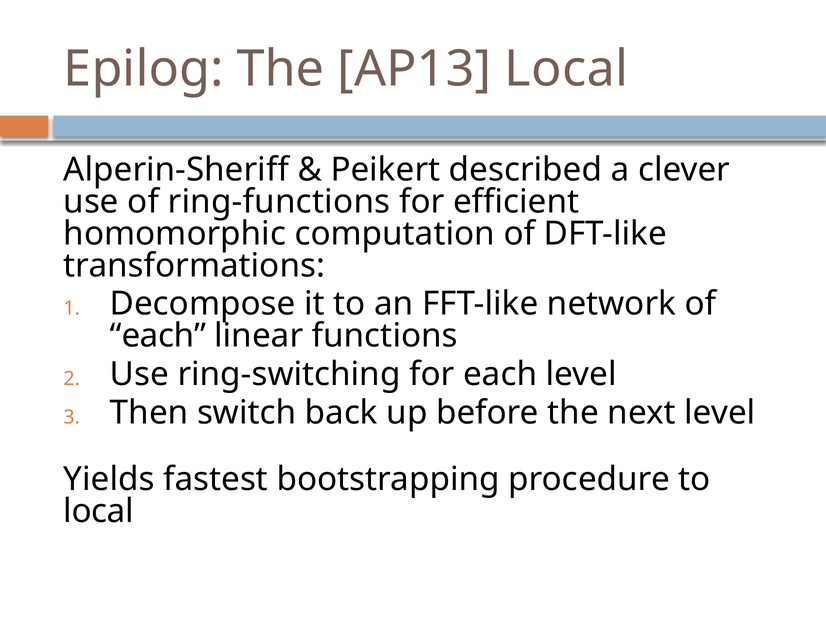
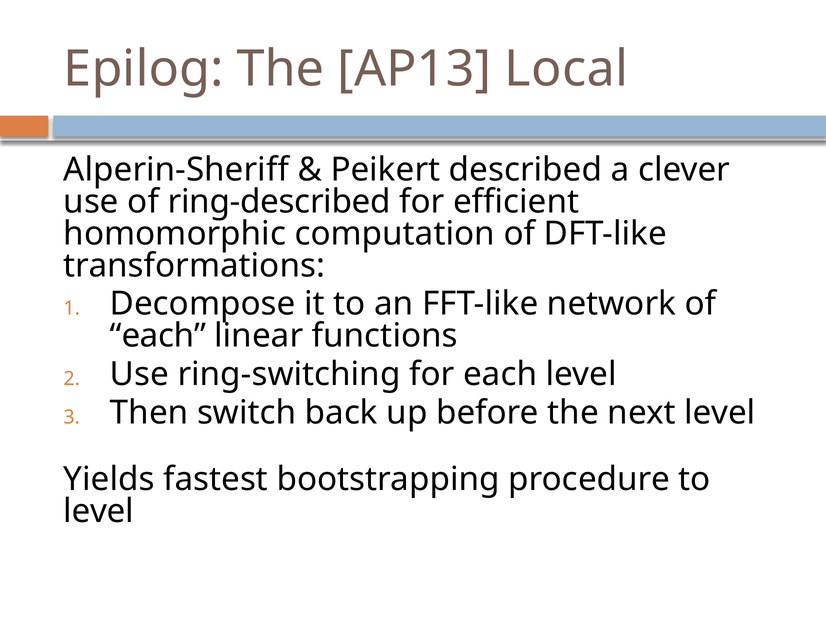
ring-functions: ring-functions -> ring-described (279, 202)
local: local -> level (99, 511)
